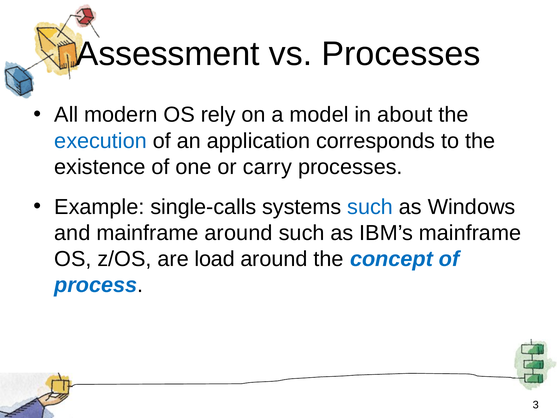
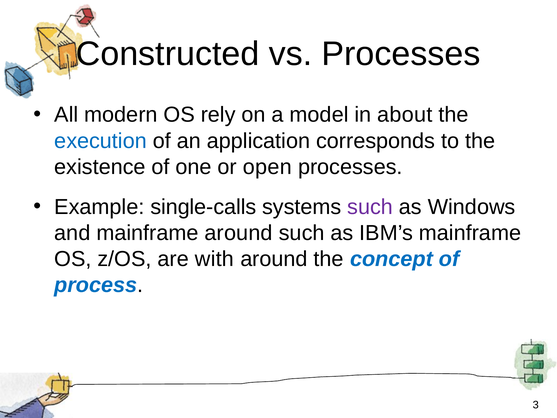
Assessment: Assessment -> Constructed (168, 54)
carry: carry -> open (267, 167)
such colour: blue -> purple (370, 207)
load: load -> with (214, 259)
